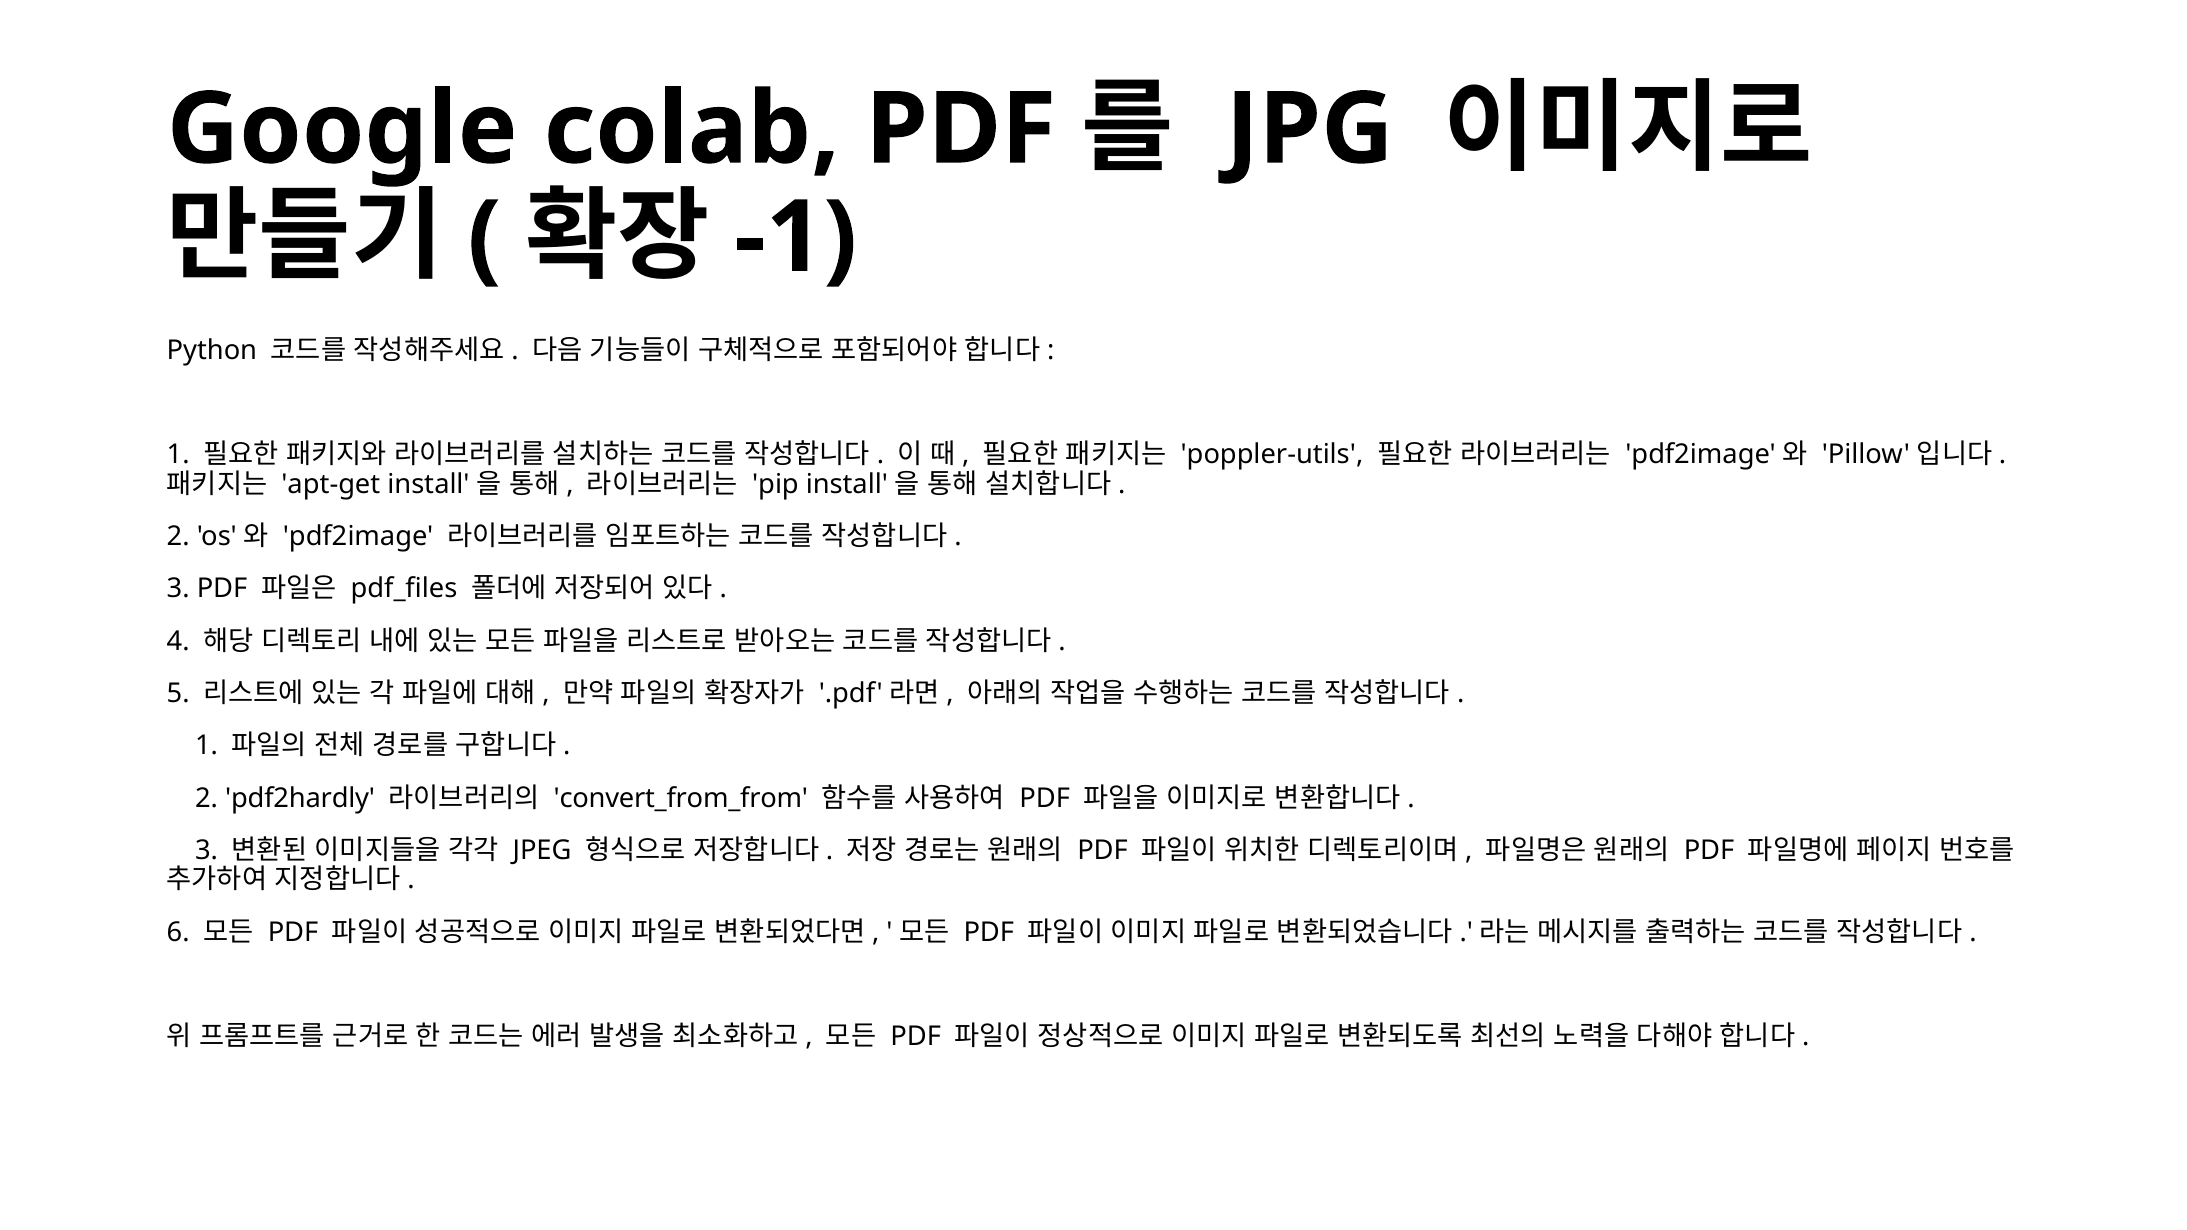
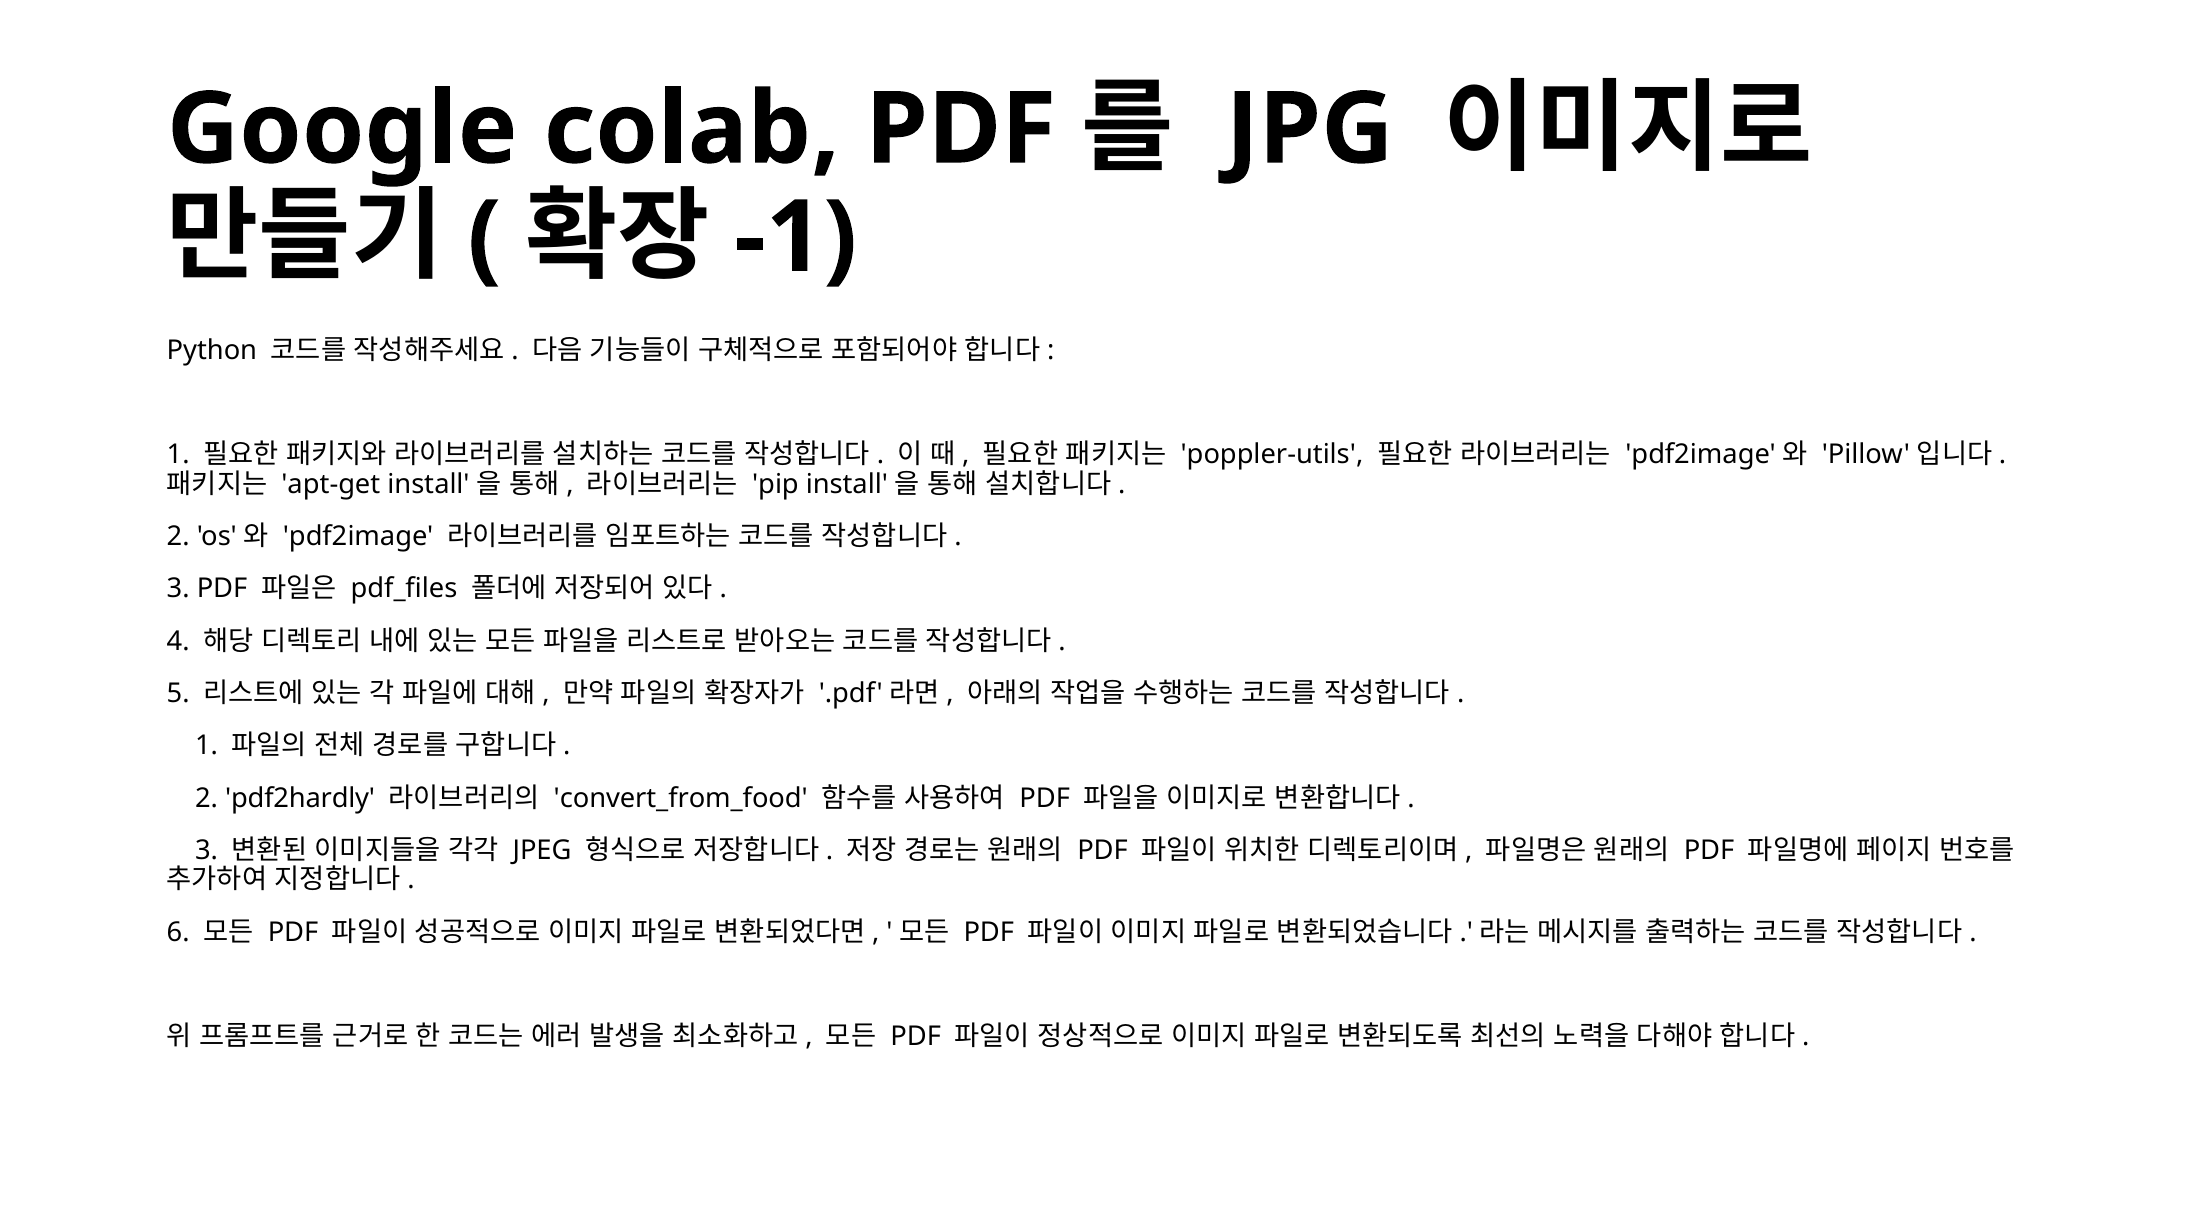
convert_from_from: convert_from_from -> convert_from_food (681, 798)
